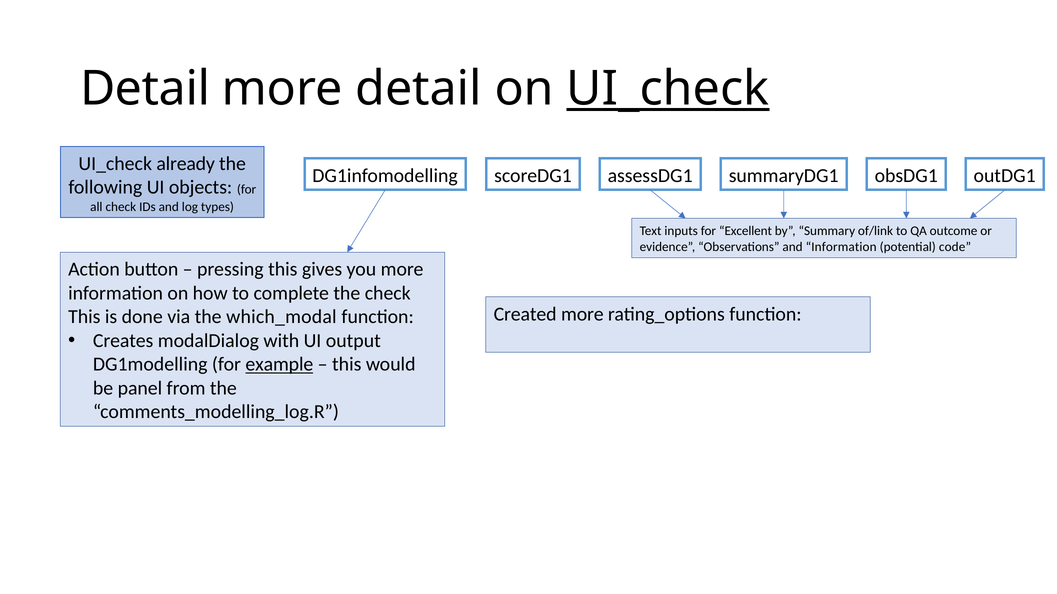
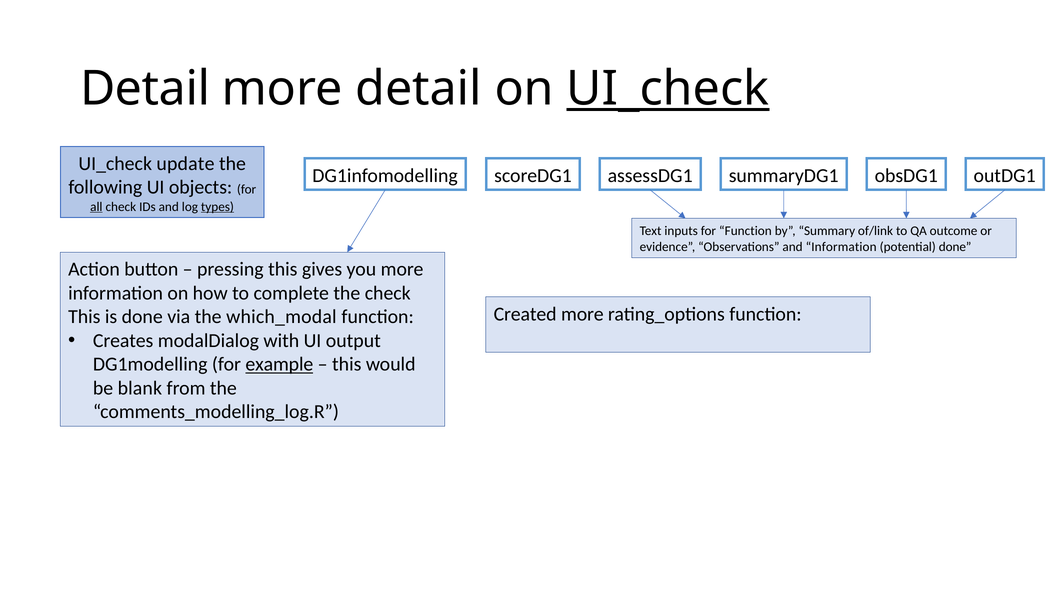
already: already -> update (185, 164)
all underline: none -> present (96, 207)
types underline: none -> present (217, 207)
for Excellent: Excellent -> Function (745, 231)
potential code: code -> done (955, 247)
panel: panel -> blank (140, 388)
